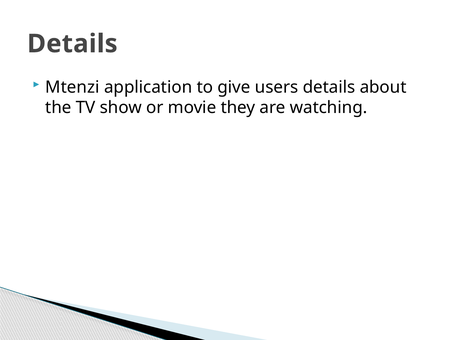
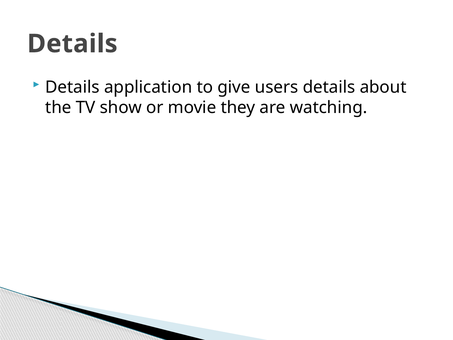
Mtenzi: Mtenzi -> Details (72, 87)
